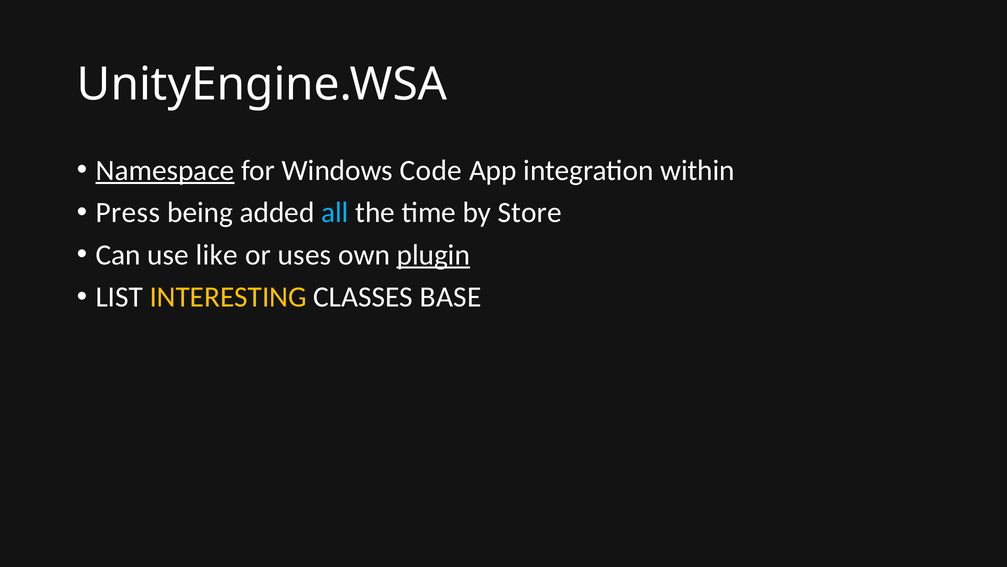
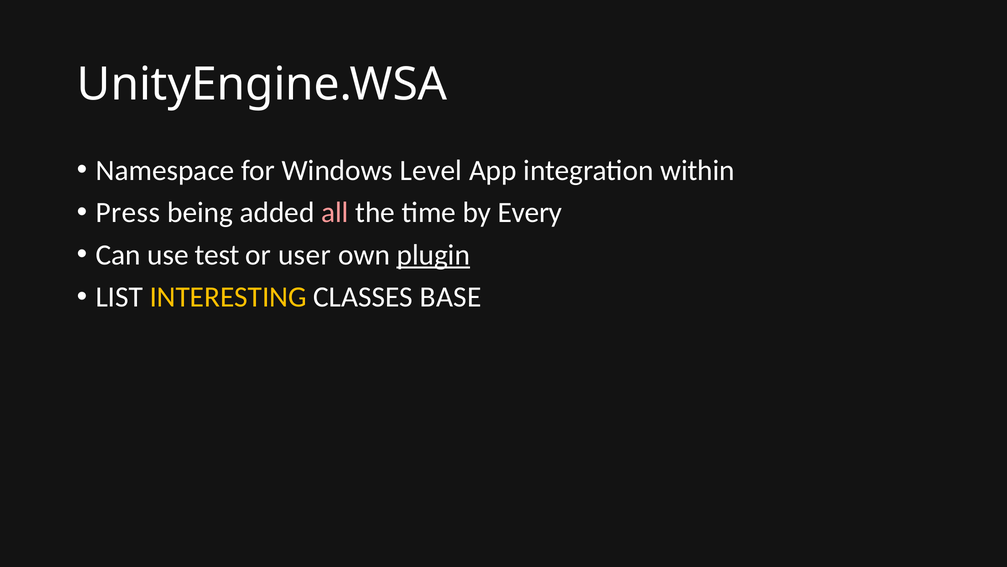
Namespace underline: present -> none (165, 170)
Code: Code -> Level (431, 170)
all colour: light blue -> pink (335, 212)
Store: Store -> Every (530, 212)
like: like -> test (217, 255)
uses: uses -> user (305, 255)
